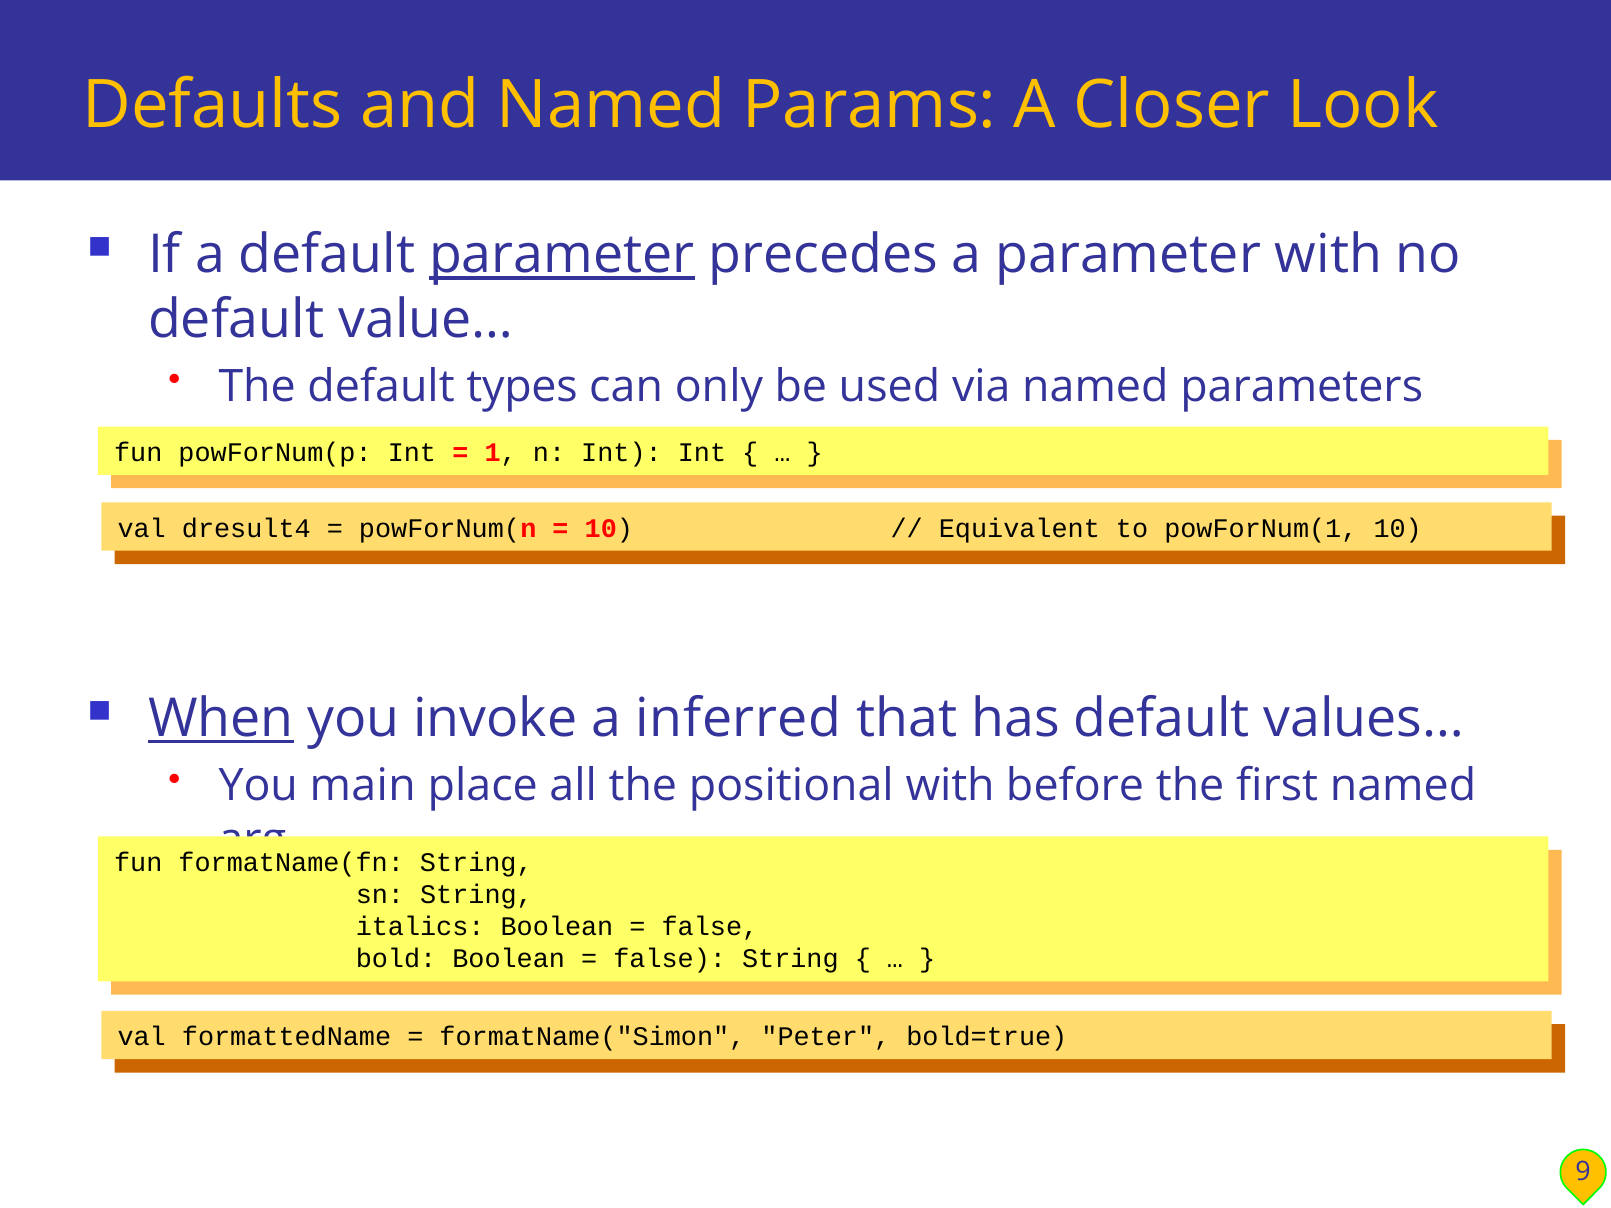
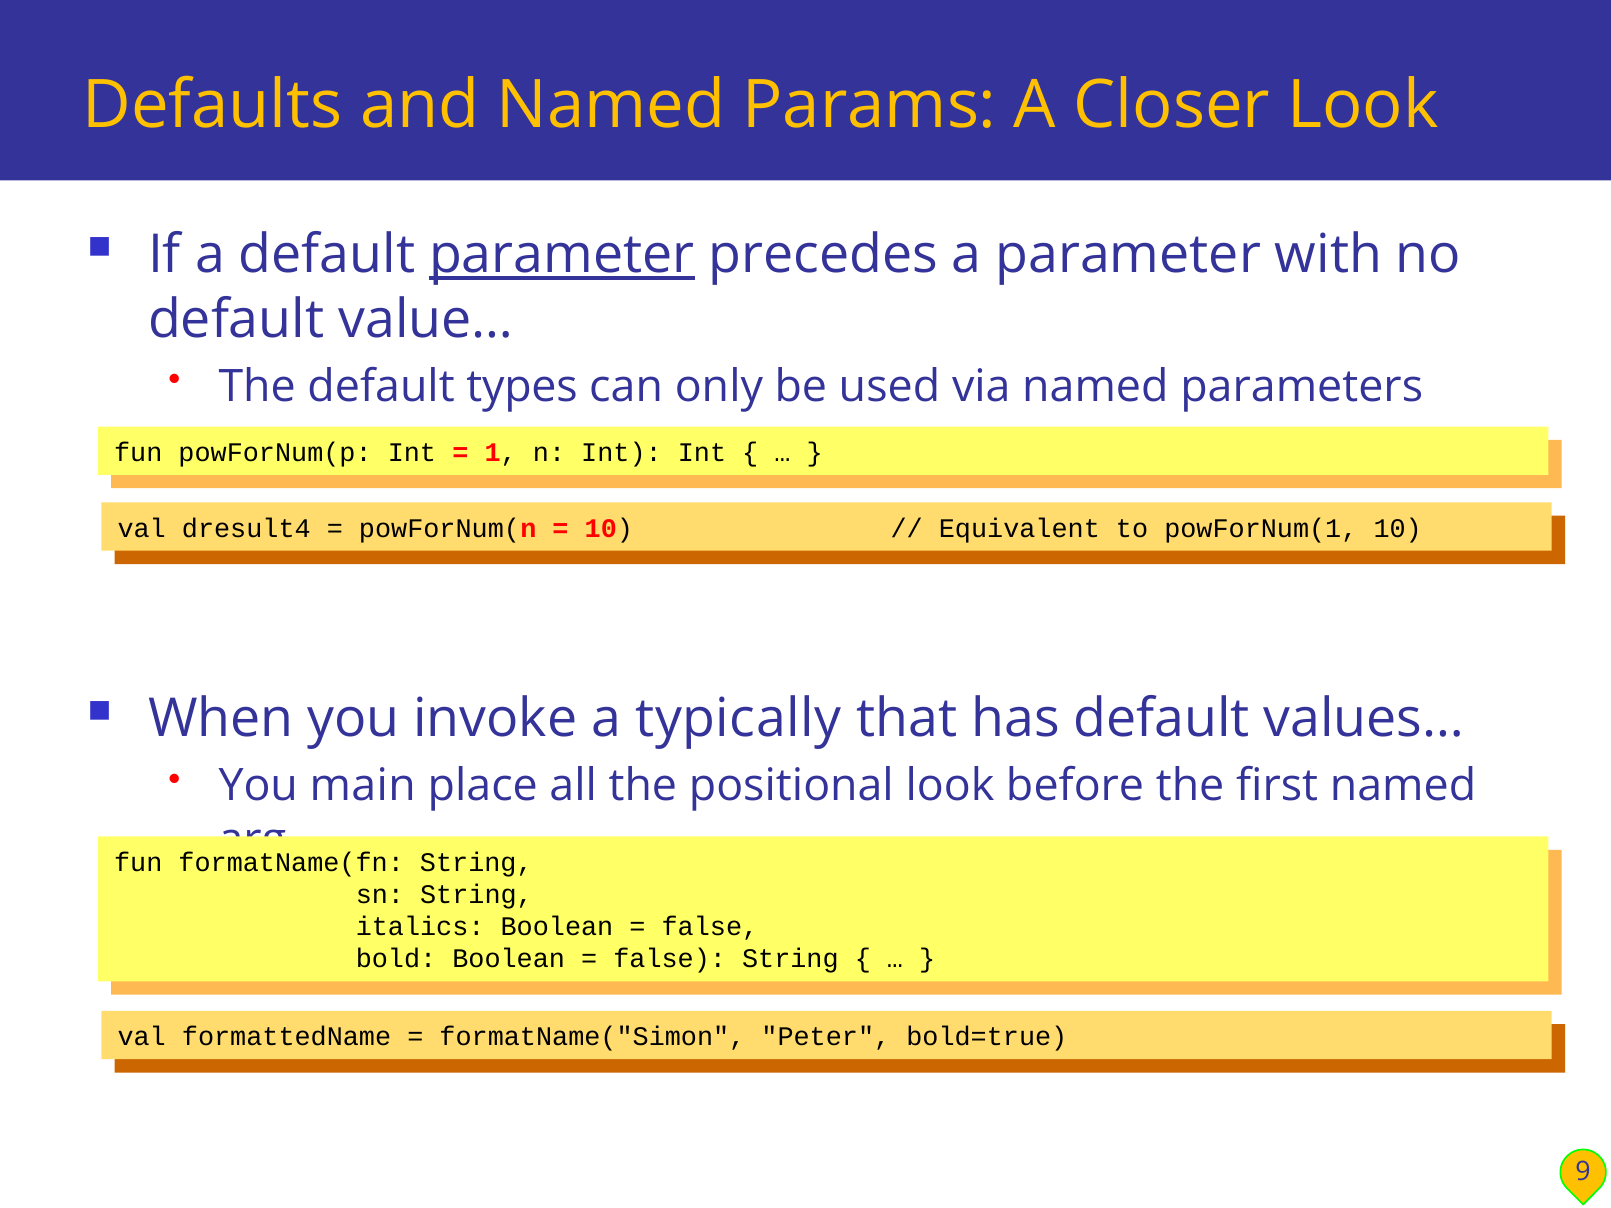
When underline: present -> none (221, 719)
inferred: inferred -> typically (738, 719)
positional with: with -> look (950, 786)
